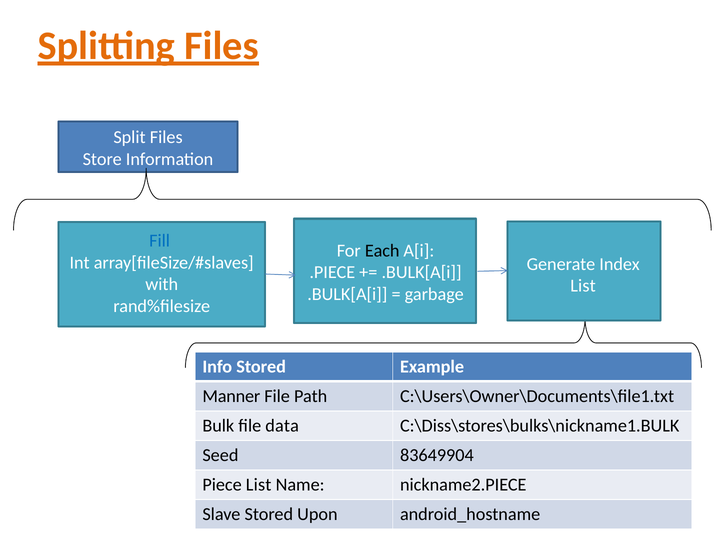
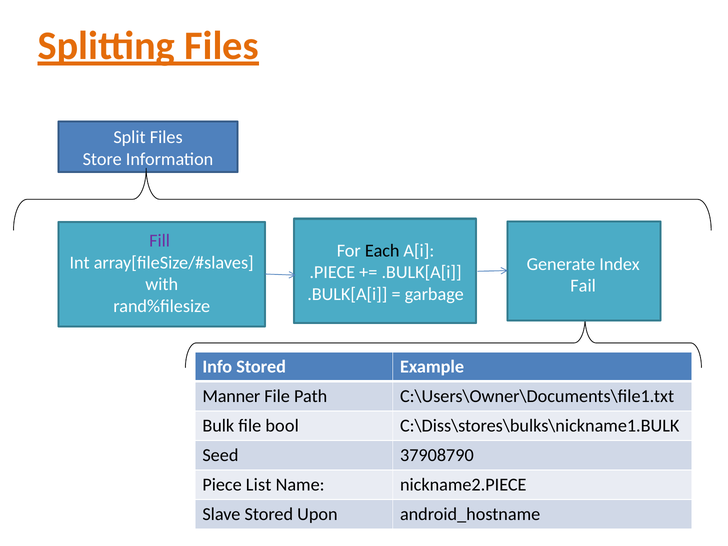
Fill colour: blue -> purple (160, 241)
List: List -> Fail (583, 286)
data: data -> bool (282, 426)
83649904: 83649904 -> 37908790 (437, 455)
